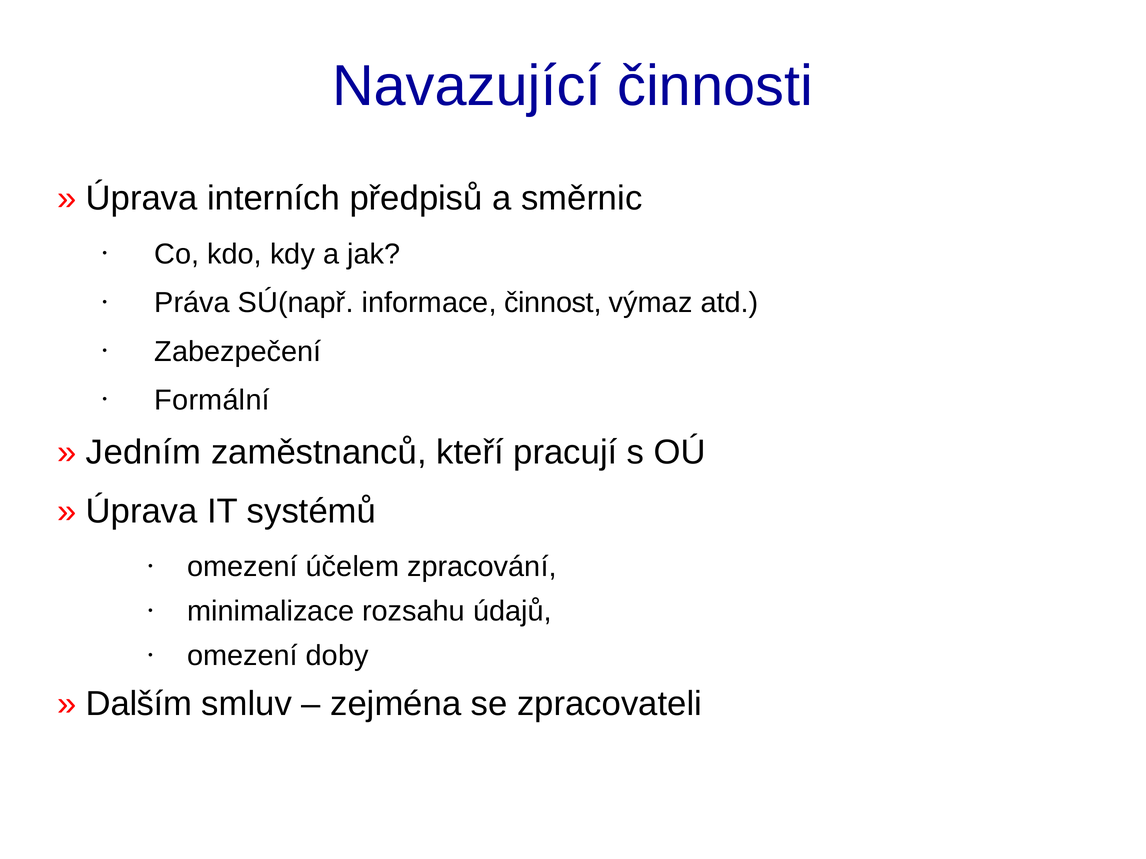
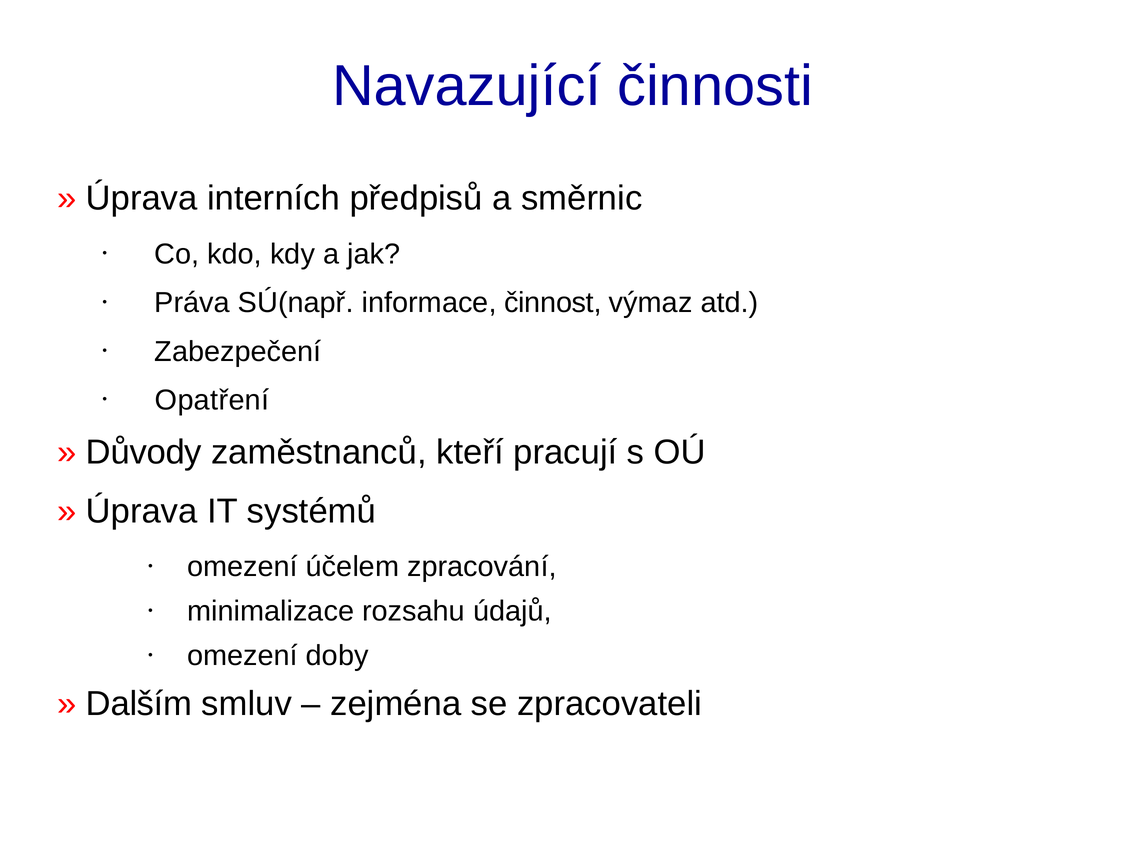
Formální: Formální -> Opatření (212, 400)
Jedním: Jedním -> Důvody (144, 452)
